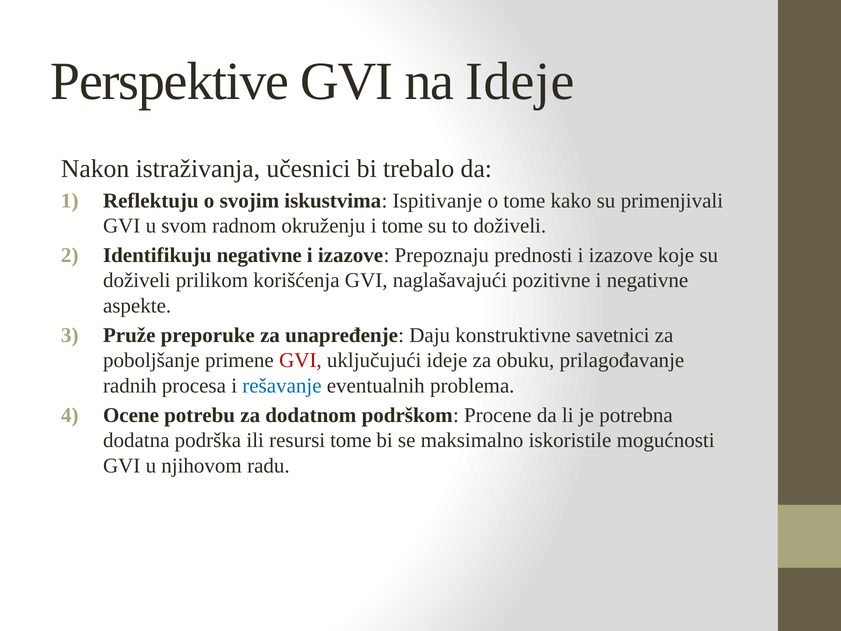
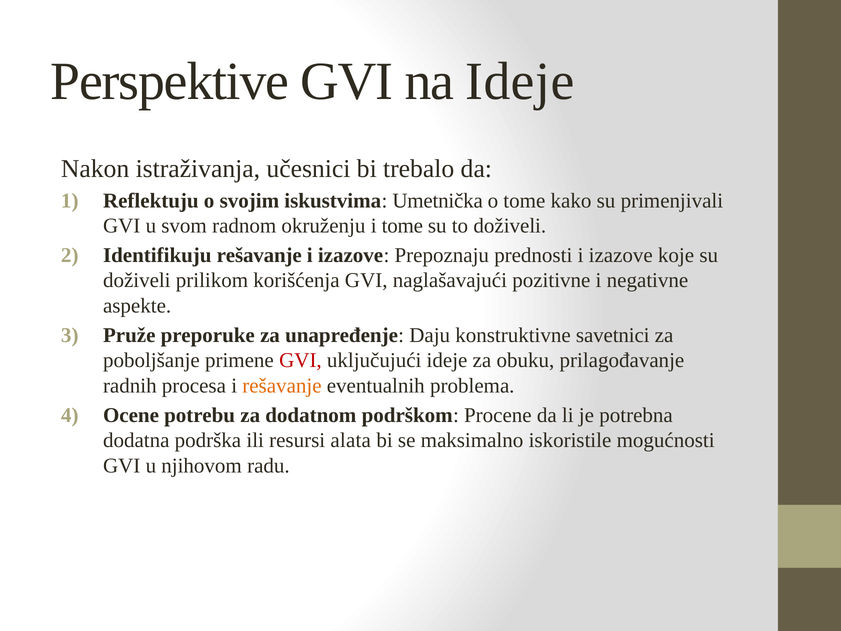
Ispitivanje: Ispitivanje -> Umetnička (438, 200)
Identifikuju negativne: negativne -> rešavanje (259, 255)
rešavanje colour: blue -> orange (282, 386)
resursi tome: tome -> alata (351, 440)
